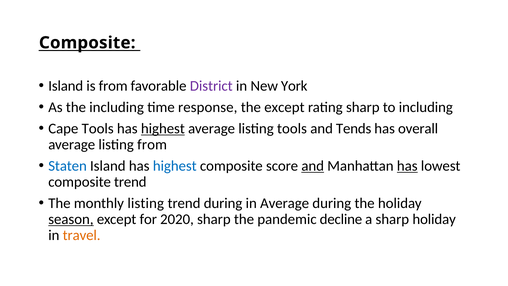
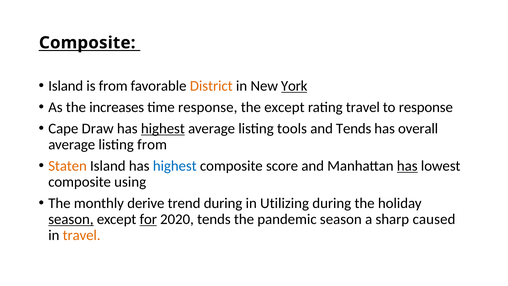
District colour: purple -> orange (211, 86)
York underline: none -> present (294, 86)
the including: including -> increases (117, 107)
rating sharp: sharp -> travel (363, 107)
to including: including -> response (426, 107)
Cape Tools: Tools -> Draw (98, 128)
Staten colour: blue -> orange (68, 166)
and underline: present -> none (313, 166)
composite trend: trend -> using (130, 182)
monthly listing: listing -> derive (146, 203)
in Average: Average -> Utilizing (285, 203)
for underline: none -> present (148, 219)
2020 sharp: sharp -> tends (214, 219)
pandemic decline: decline -> season (341, 219)
sharp holiday: holiday -> caused (434, 219)
